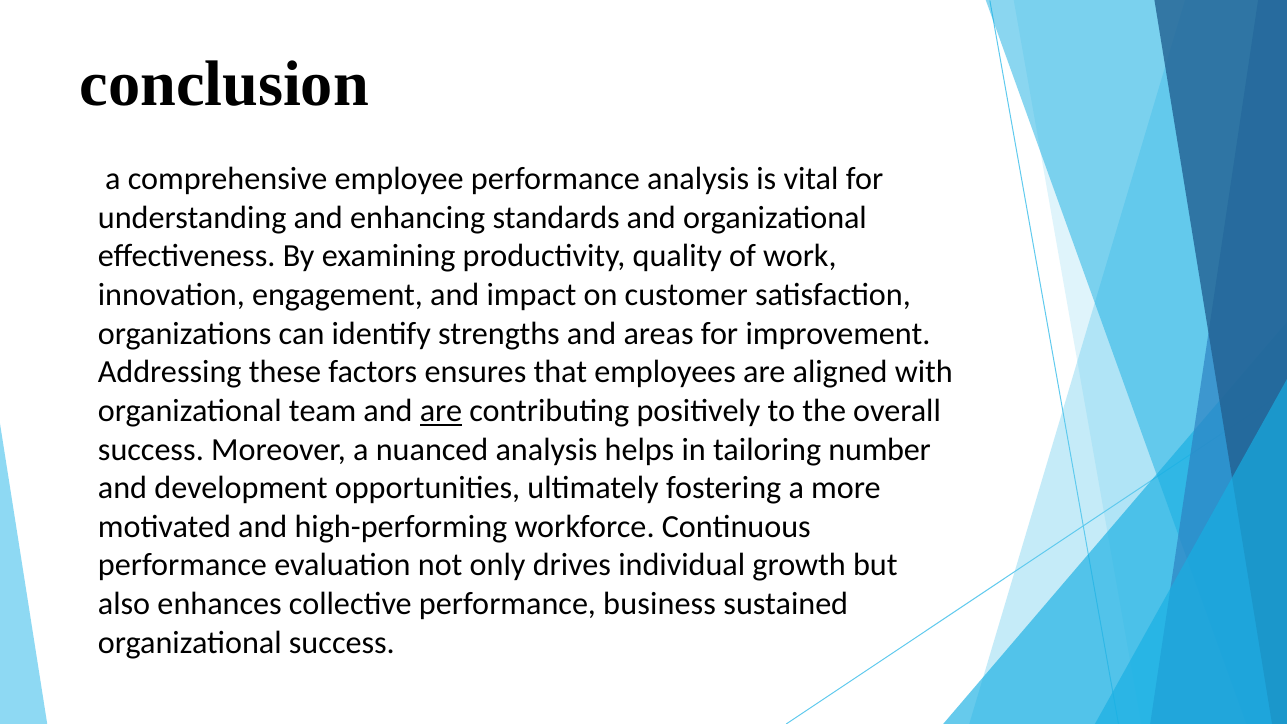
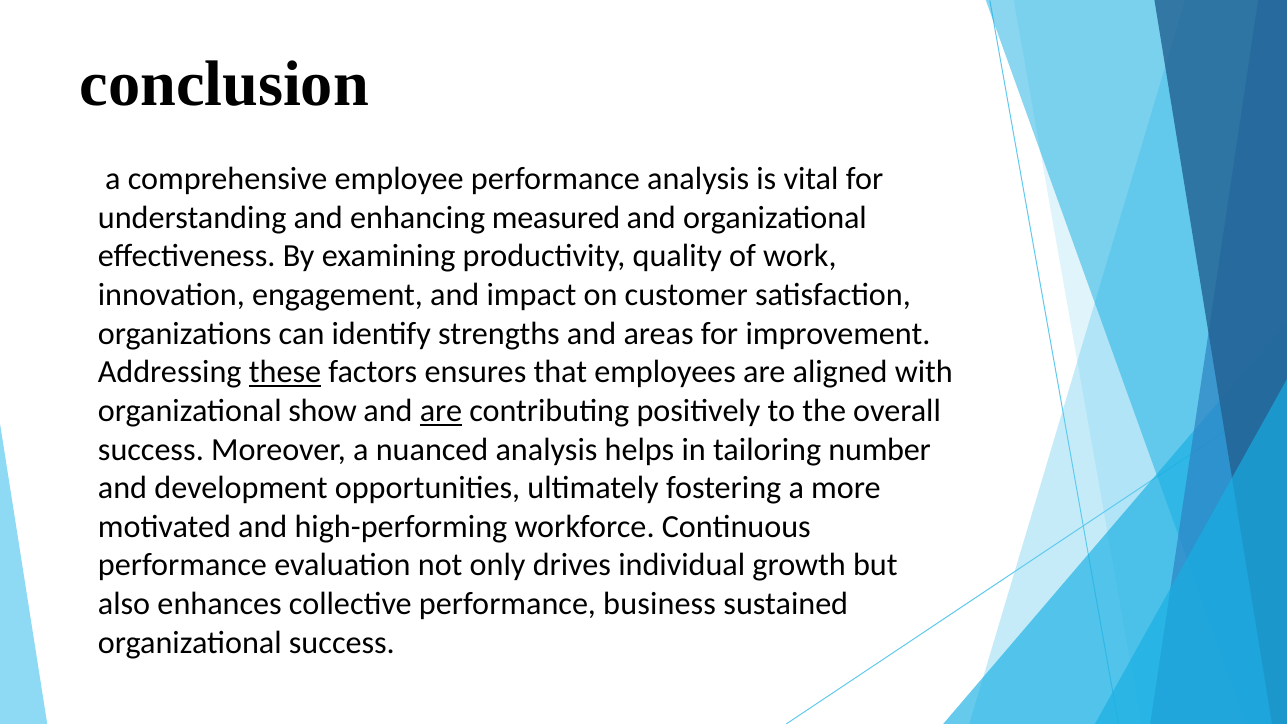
standards: standards -> measured (556, 218)
these underline: none -> present (285, 372)
team: team -> show (323, 411)
